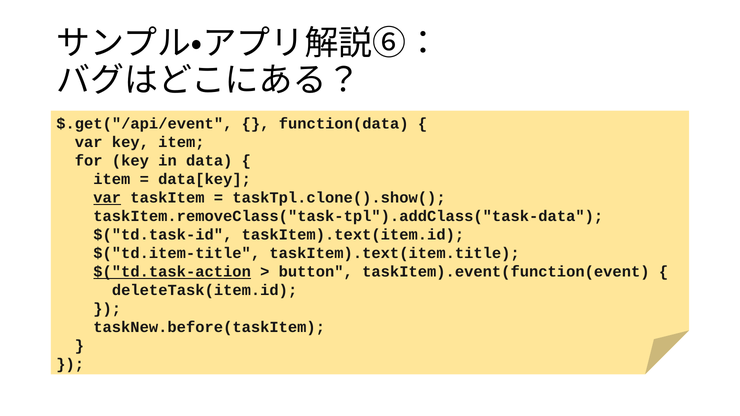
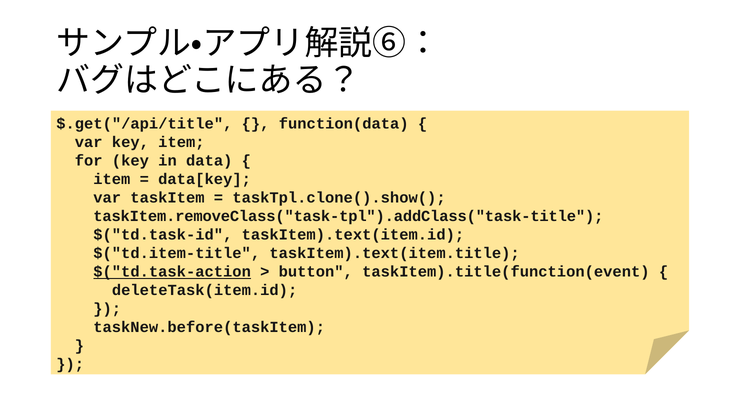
$.get("/api/event: $.get("/api/event -> $.get("/api/title (144, 124)
var underline: present -> none (107, 198)
taskItem.removeClass("task-tpl").addClass("task-data: taskItem.removeClass("task-tpl").addClass("task-data -> taskItem.removeClass("task-tpl").addClass("task-title (348, 216)
taskItem).event(function(event: taskItem).event(function(event -> taskItem).title(function(event (506, 272)
